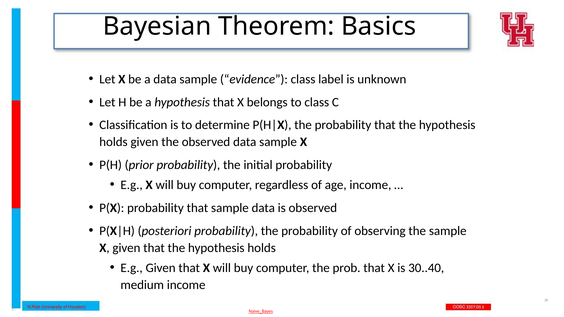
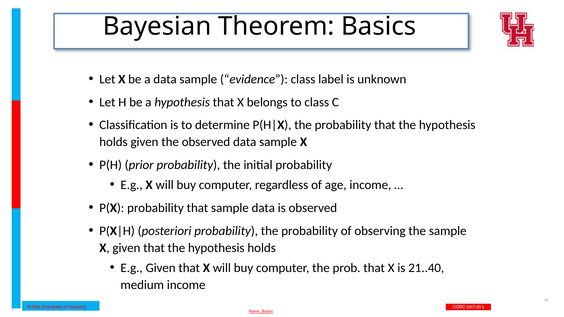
30..40: 30..40 -> 21..40 (426, 268)
